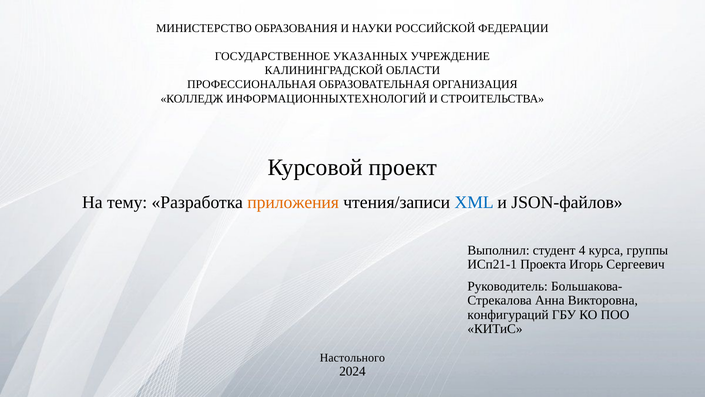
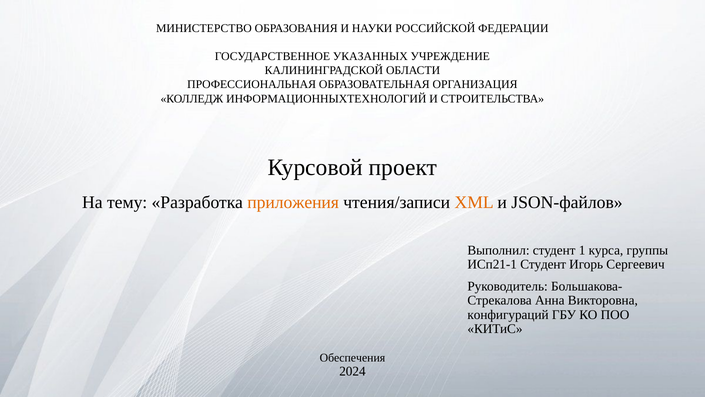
XML colour: blue -> orange (474, 202)
4: 4 -> 1 (582, 250)
ИСп21-1 Проекта: Проекта -> Студент (543, 264)
Настольного: Настольного -> Обеспечения (352, 357)
